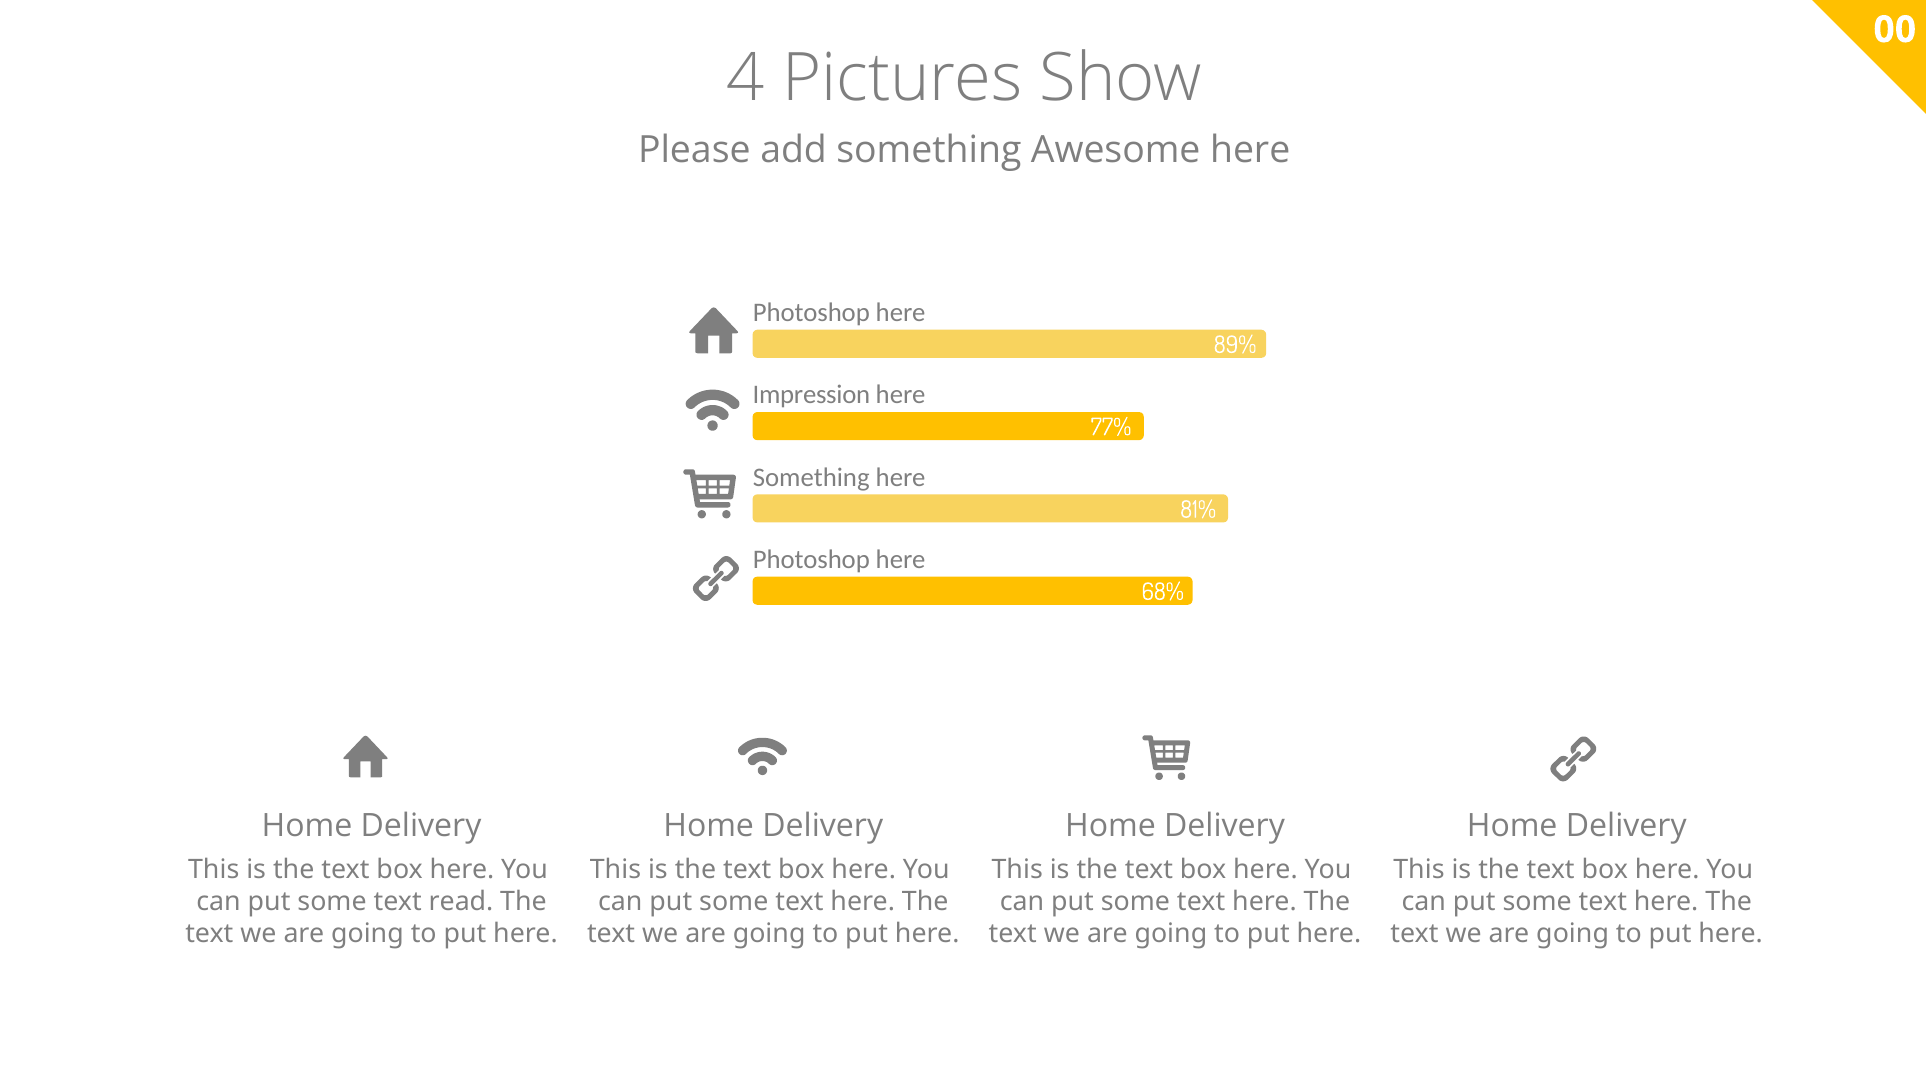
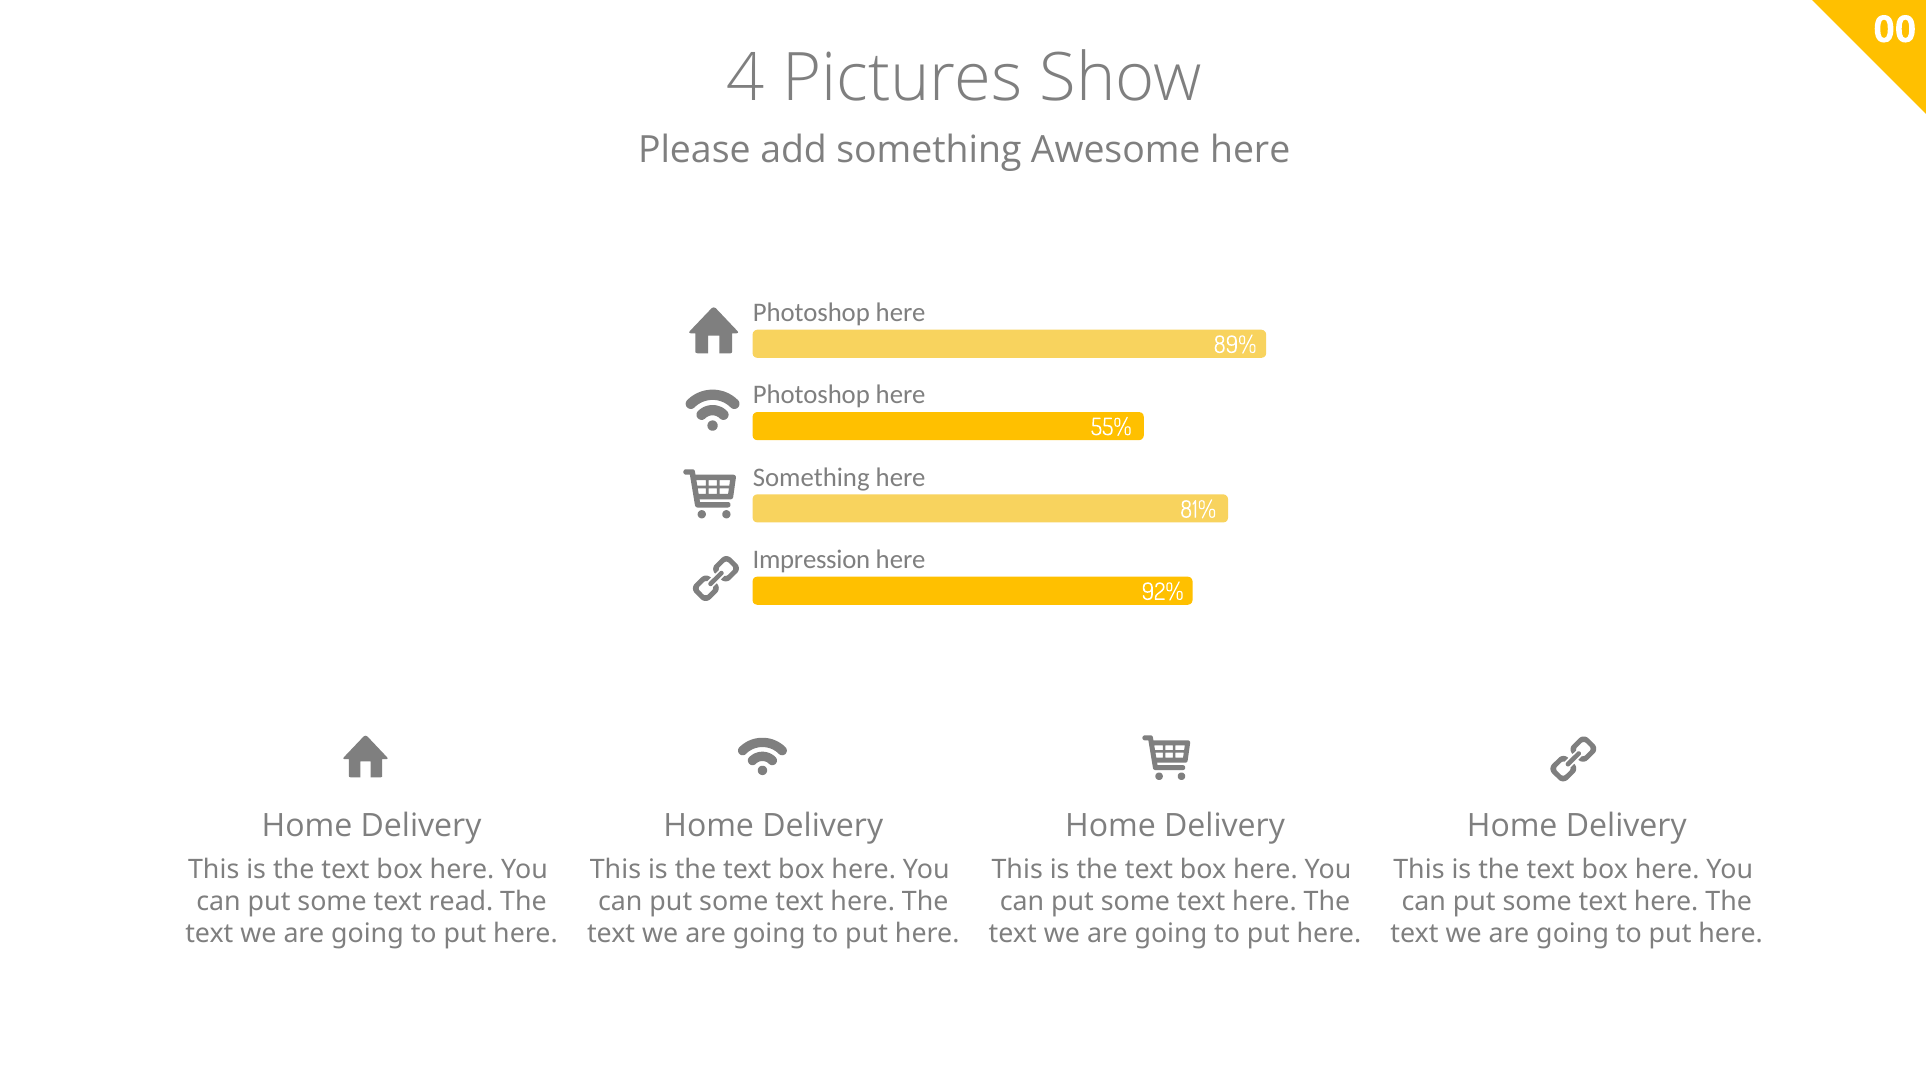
Impression: Impression -> Photoshop (811, 395)
77%: 77% -> 55% (1111, 427)
Photoshop: Photoshop -> Impression (811, 559)
68%: 68% -> 92% (1163, 592)
